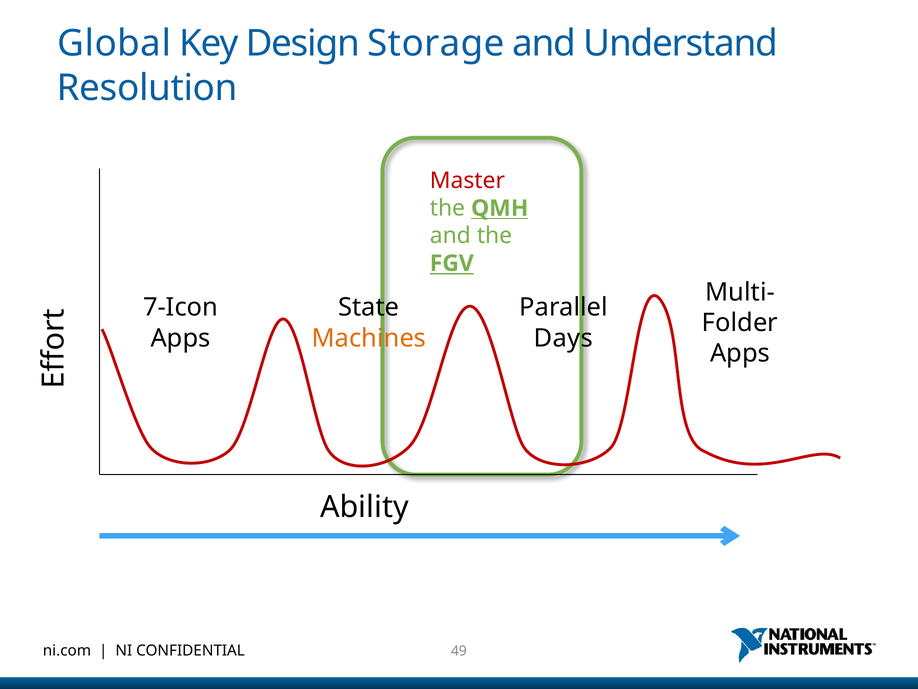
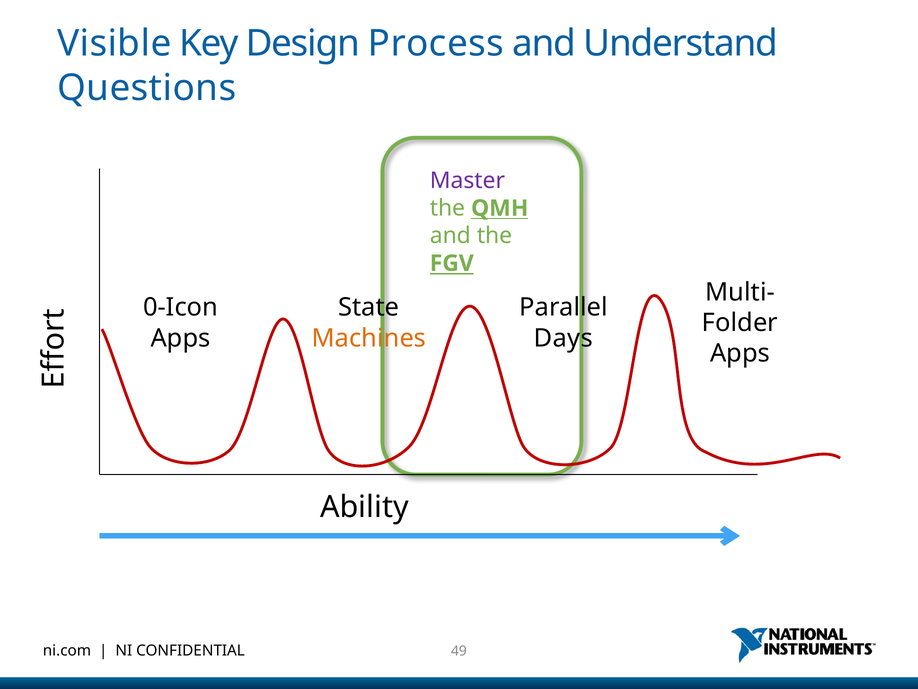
Global: Global -> Visible (114, 44)
Storage: Storage -> Process (436, 44)
Resolution: Resolution -> Questions (147, 88)
Master colour: red -> purple (467, 181)
7-Icon: 7-Icon -> 0-Icon (180, 307)
